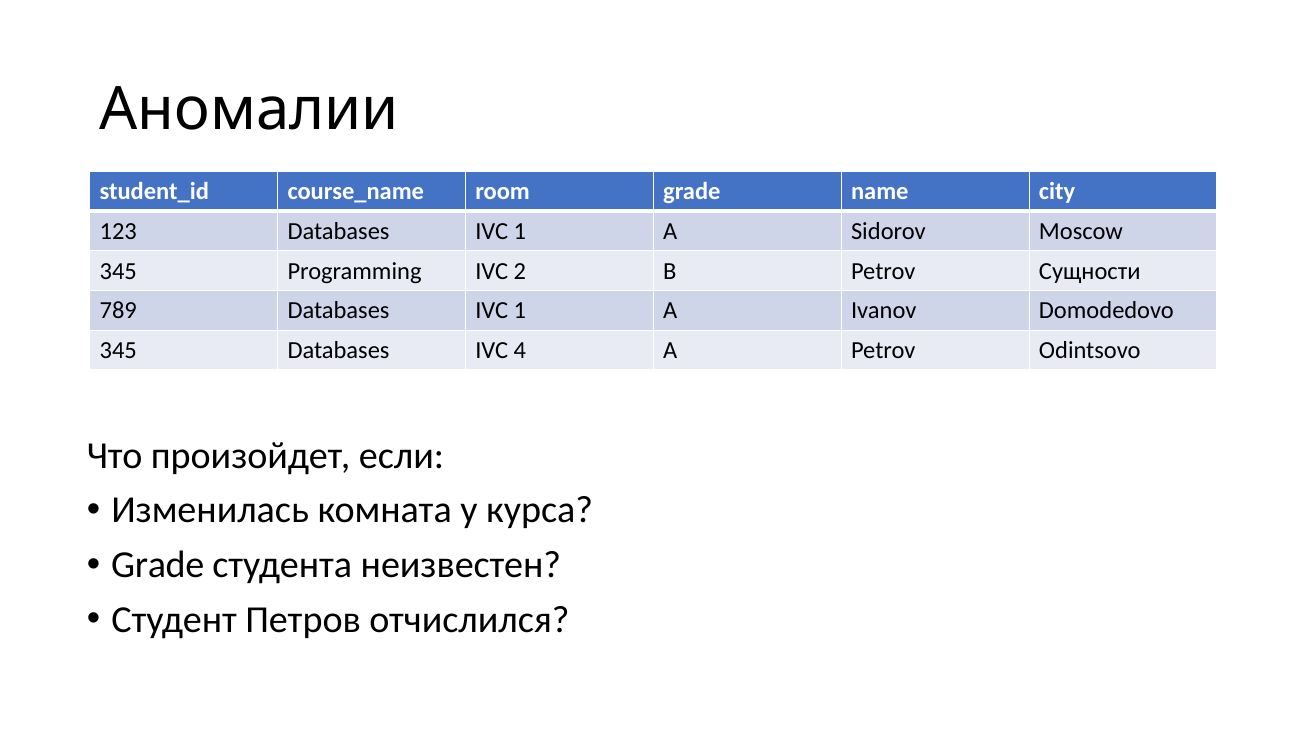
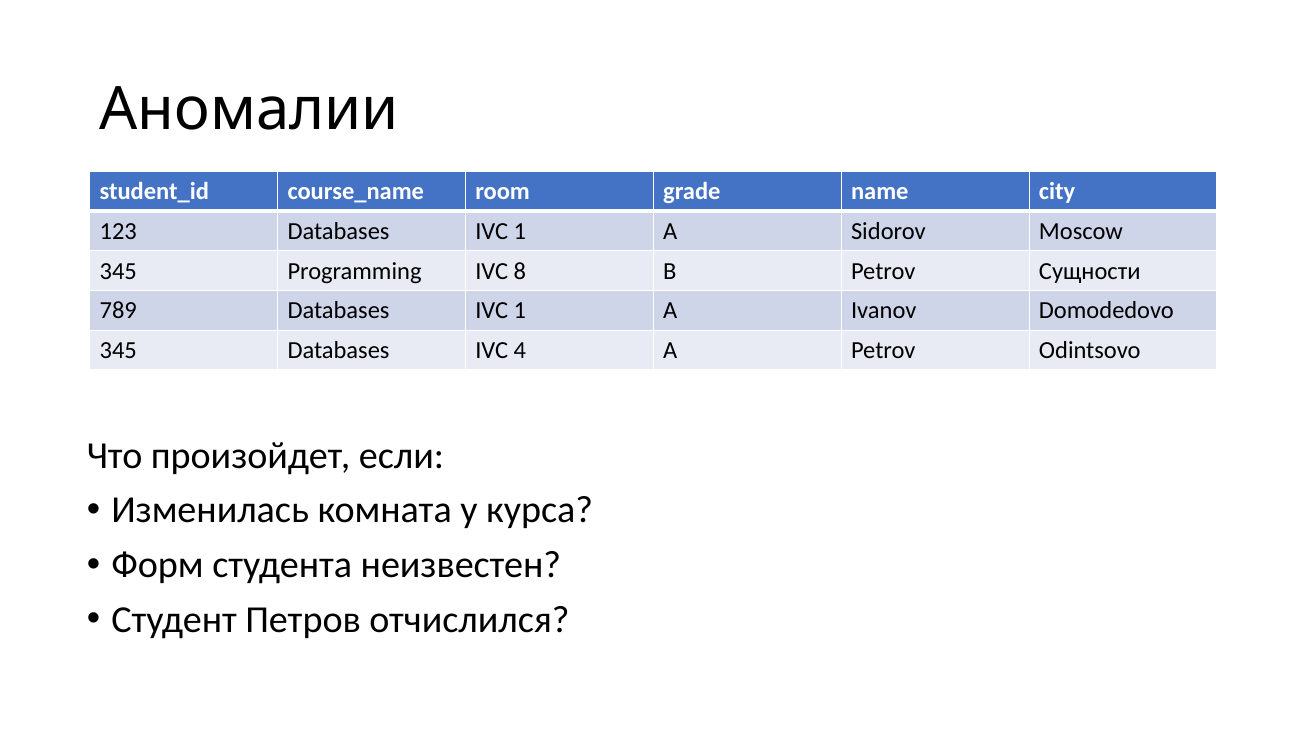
2: 2 -> 8 (520, 271)
Grade: Grade -> Форм (158, 565)
